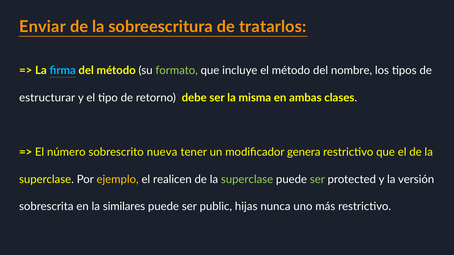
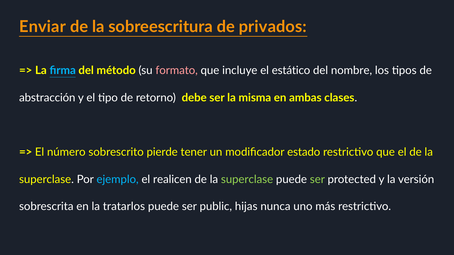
tratarlos: tratarlos -> privados (273, 27)
formato colour: light green -> pink (177, 71)
el método: método -> estático (291, 71)
estructurar: estructurar -> abstracción (47, 98)
nueva: nueva -> pierde (162, 152)
genera: genera -> estado (304, 152)
ejemplo colour: yellow -> light blue (118, 180)
similares: similares -> tratarlos (124, 207)
